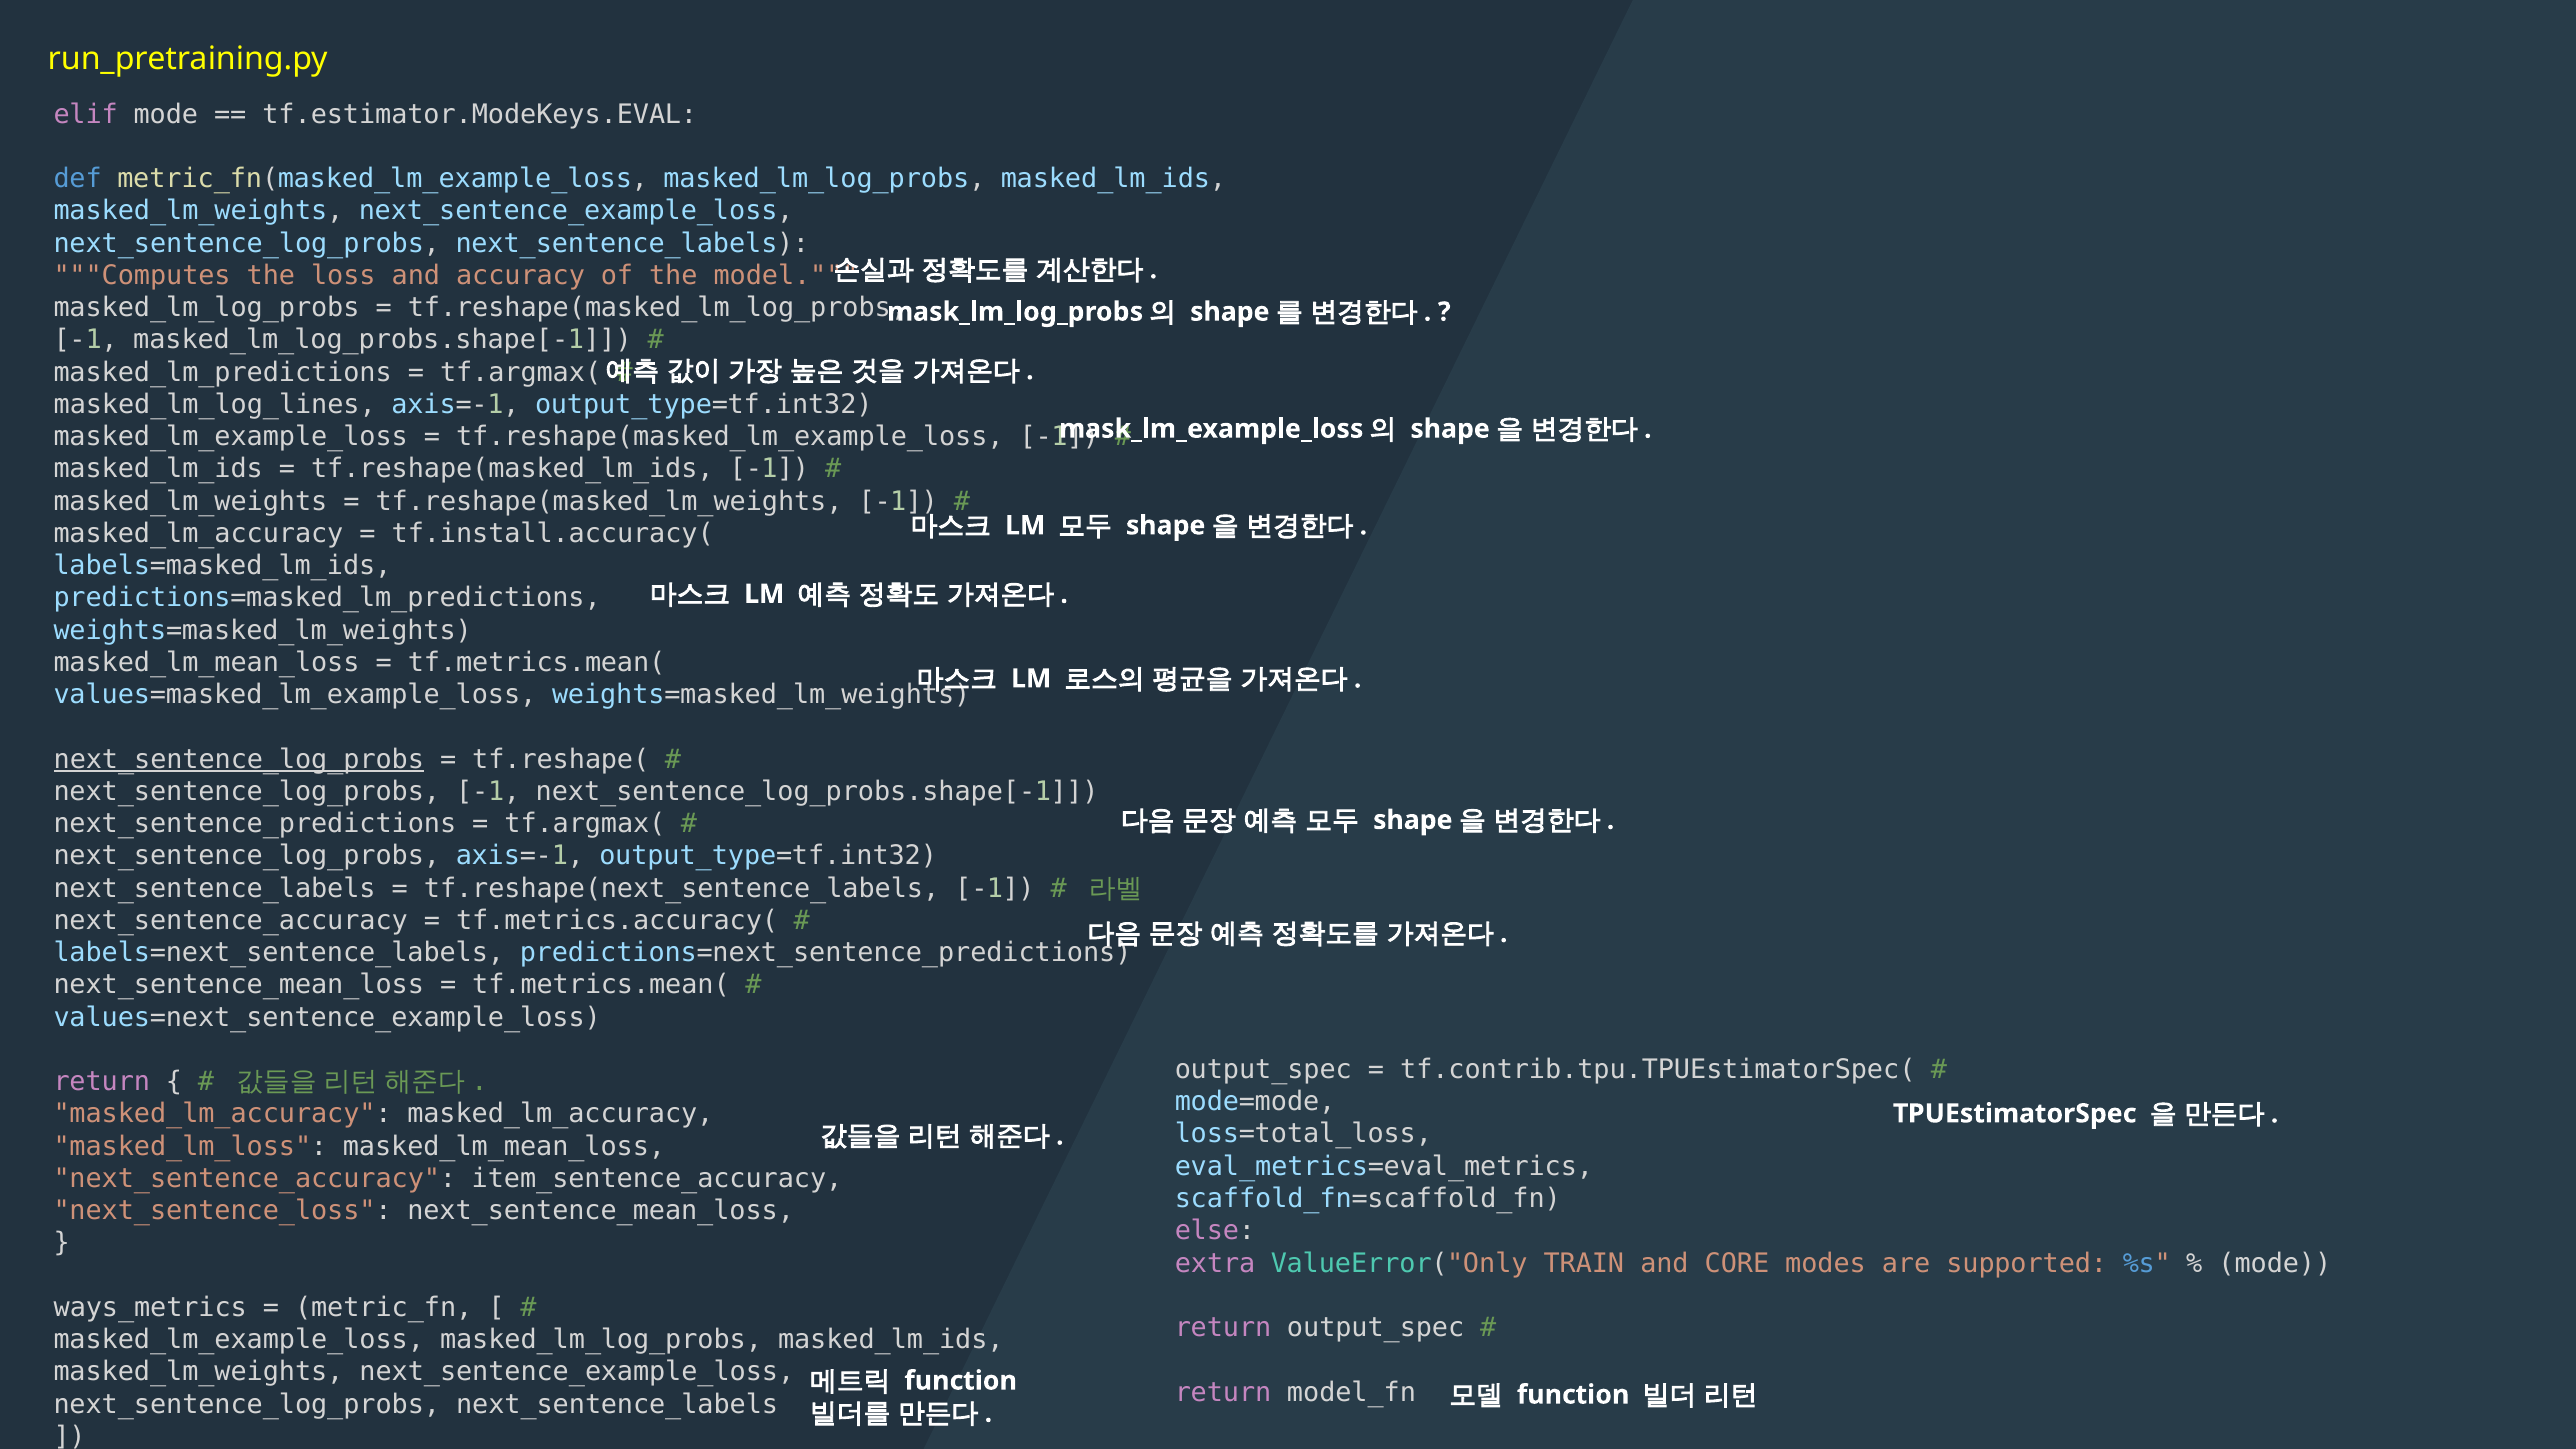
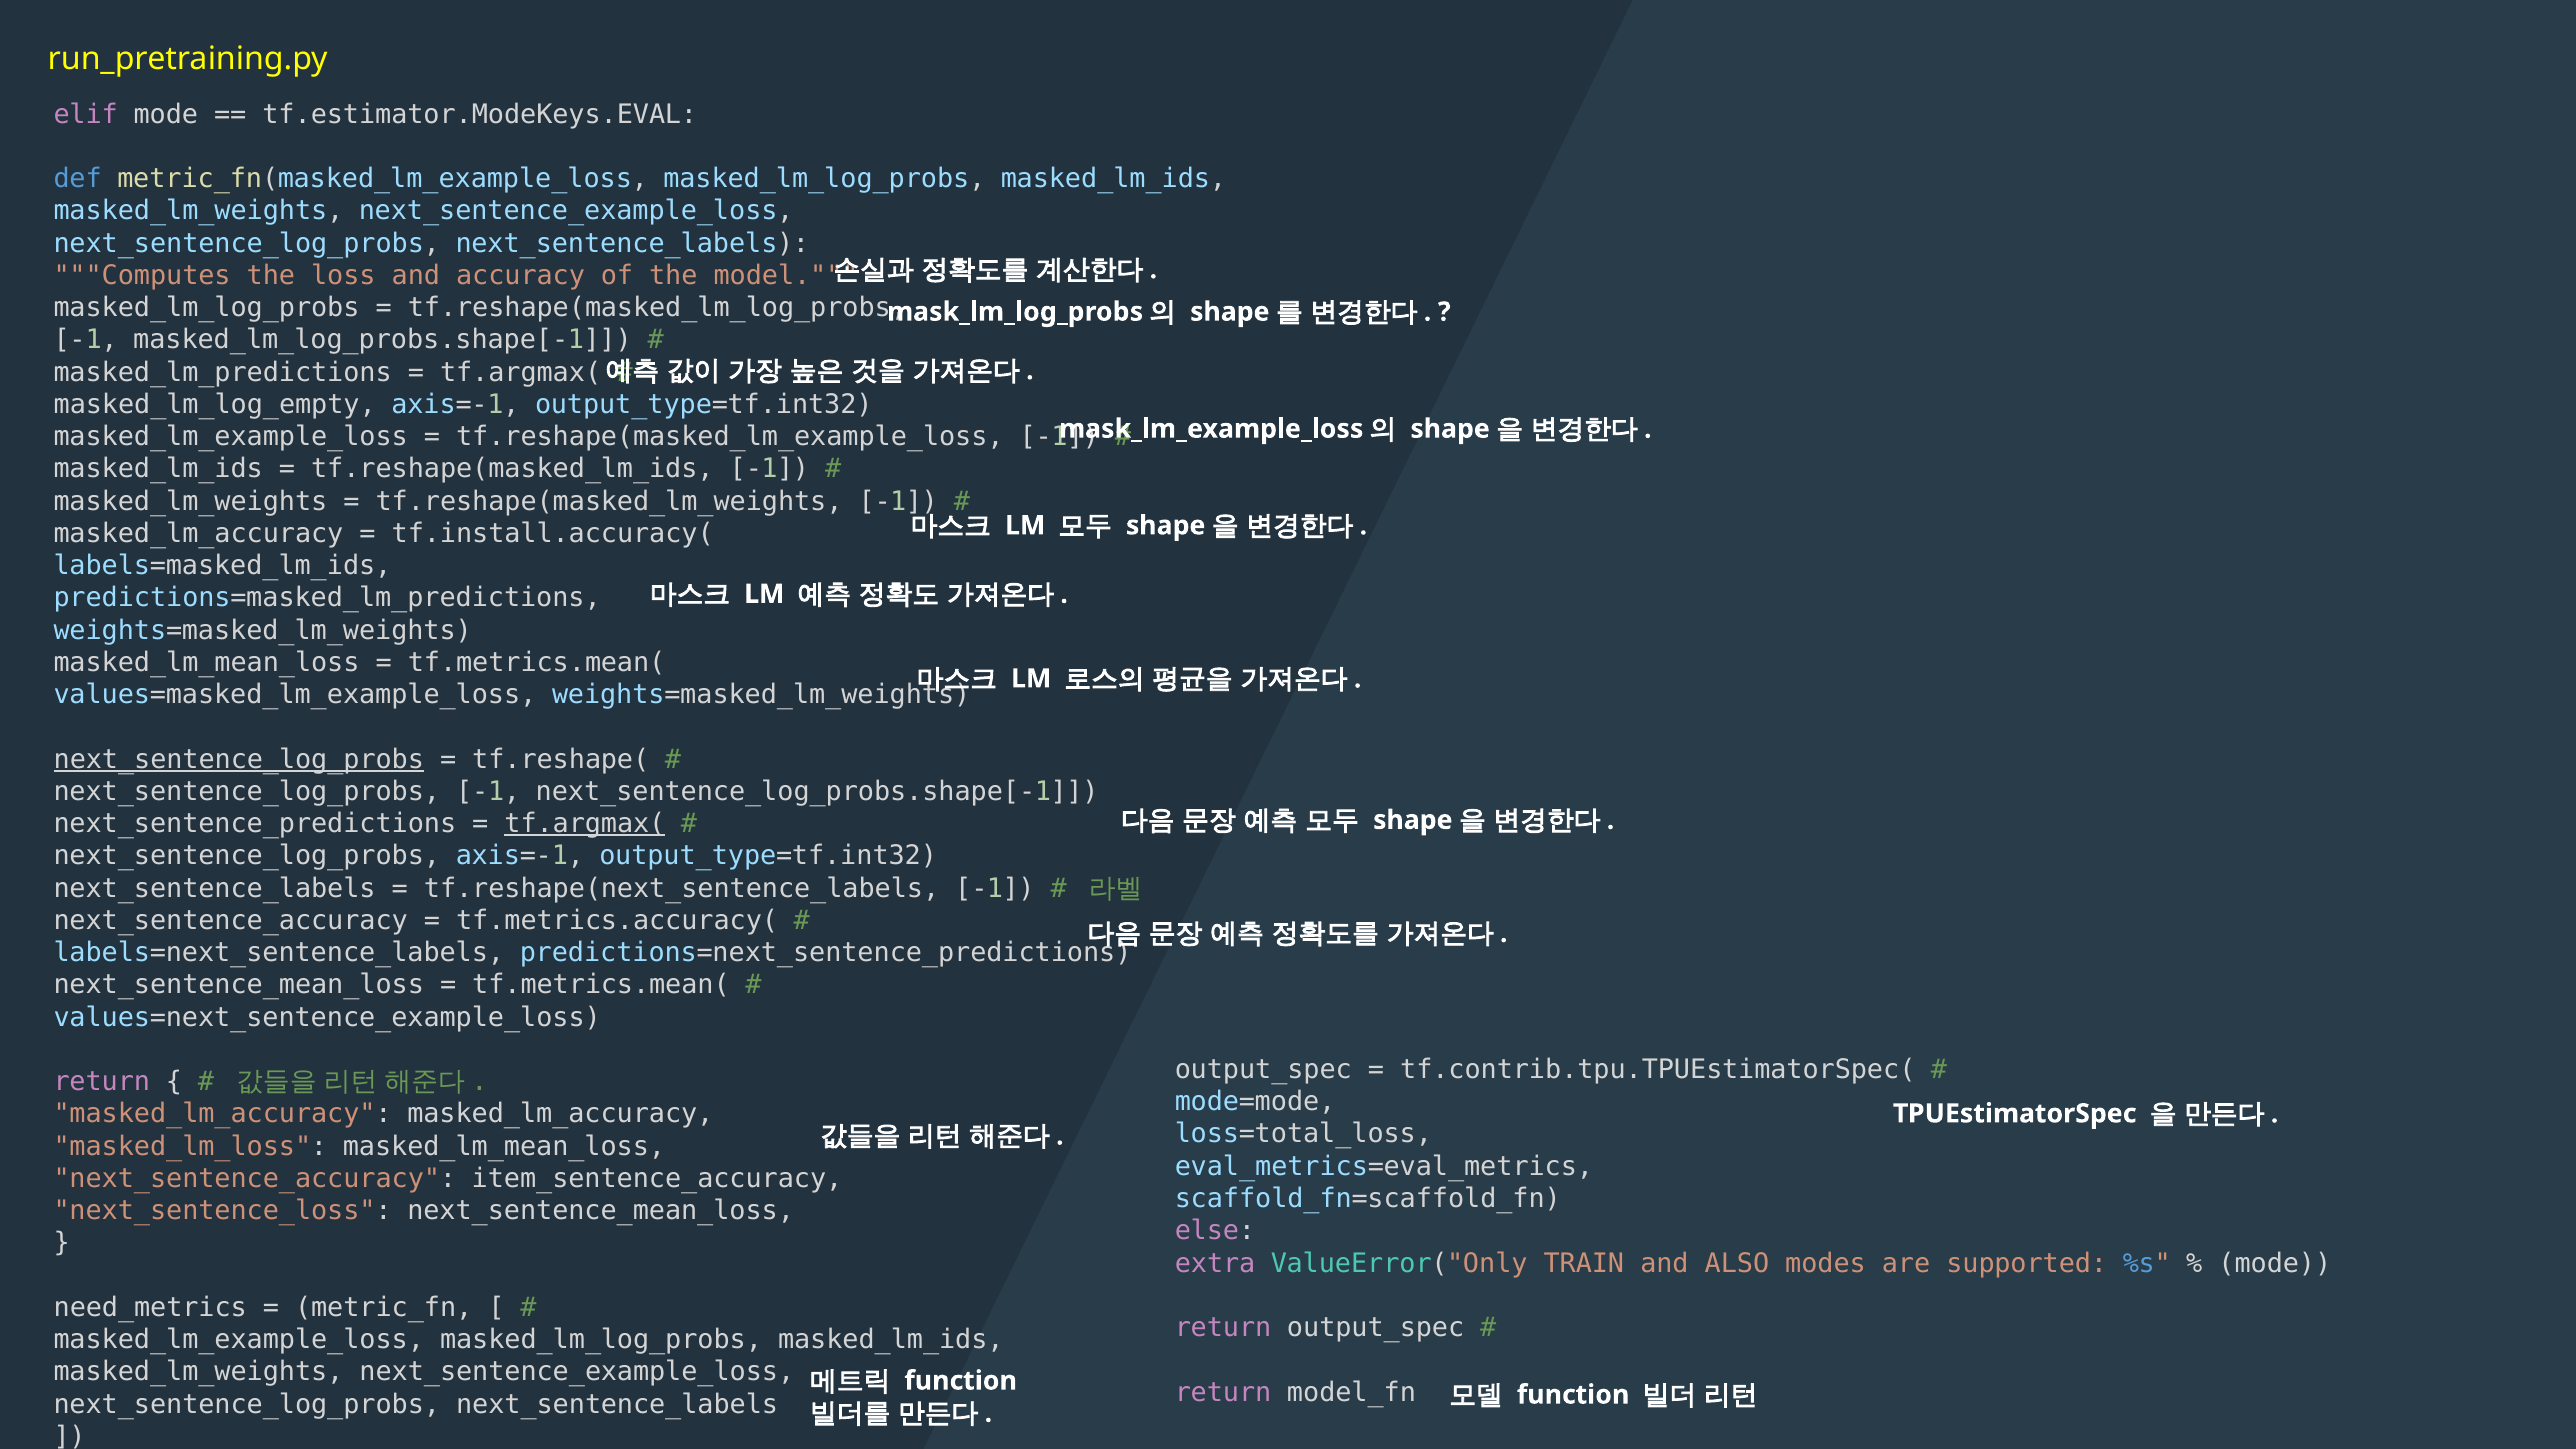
masked_lm_log_lines: masked_lm_log_lines -> masked_lm_log_empty (215, 404)
tf.argmax( underline: none -> present (585, 824)
CORE: CORE -> ALSO (1737, 1263)
ways_metrics: ways_metrics -> need_metrics (150, 1307)
